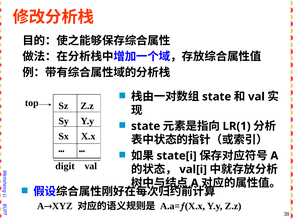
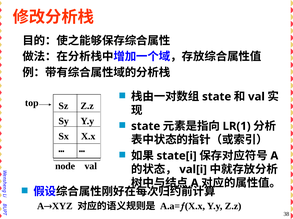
digit: digit -> node (65, 167)
